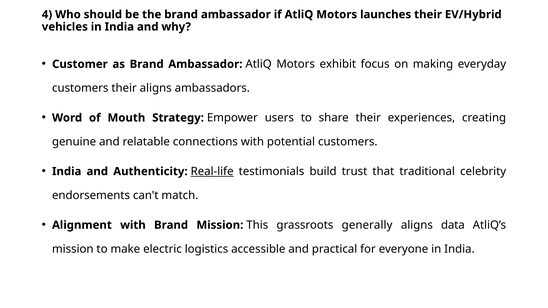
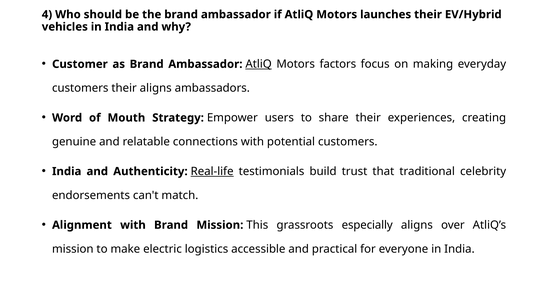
AtliQ underline: none -> present (259, 64)
exhibit: exhibit -> factors (338, 64)
generally: generally -> especially (367, 225)
data: data -> over (453, 225)
